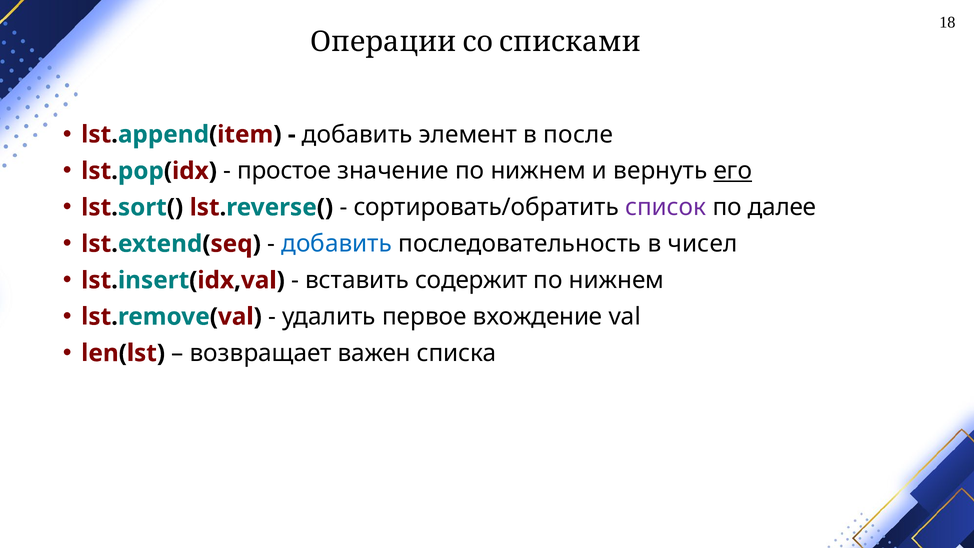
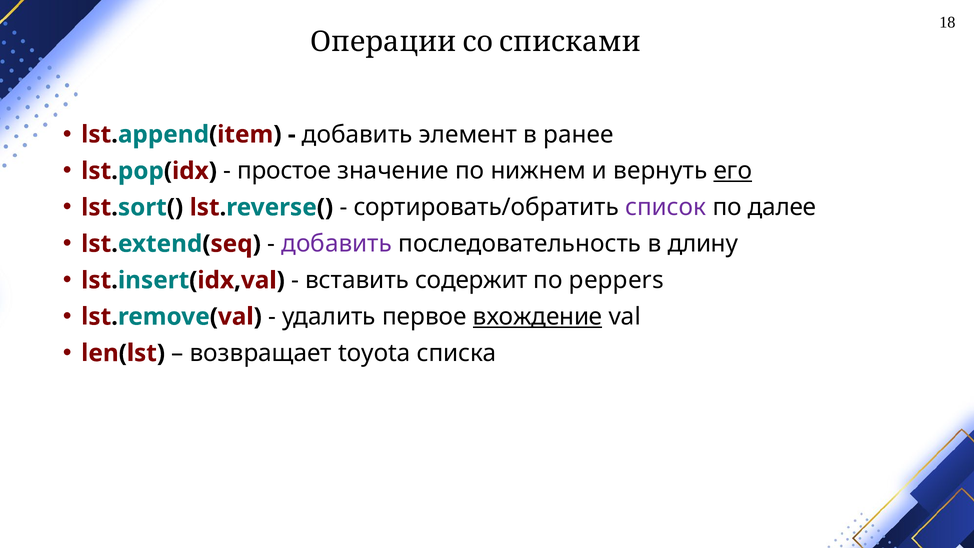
после: после -> ранее (579, 134)
добавить colour: blue -> purple (337, 244)
чисел: чисел -> длину (703, 244)
нижнем: нижнем -> peppers (616, 280)
вхождение underline: none -> present (538, 317)
важен: важен -> toyota (374, 353)
